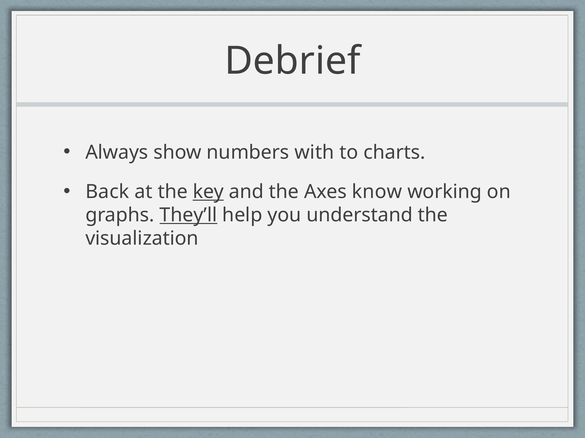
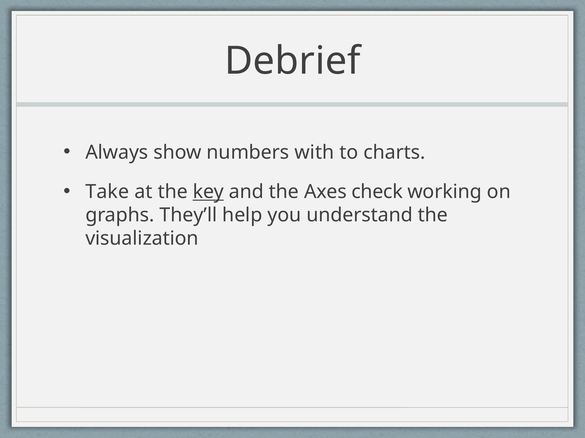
Back: Back -> Take (107, 192)
know: know -> check (377, 192)
They’ll underline: present -> none (188, 216)
